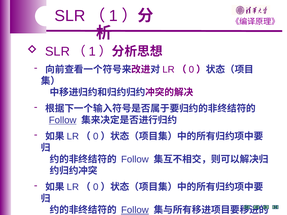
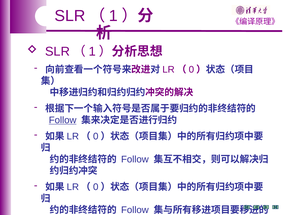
Follow underline: present -> none (135, 210)
